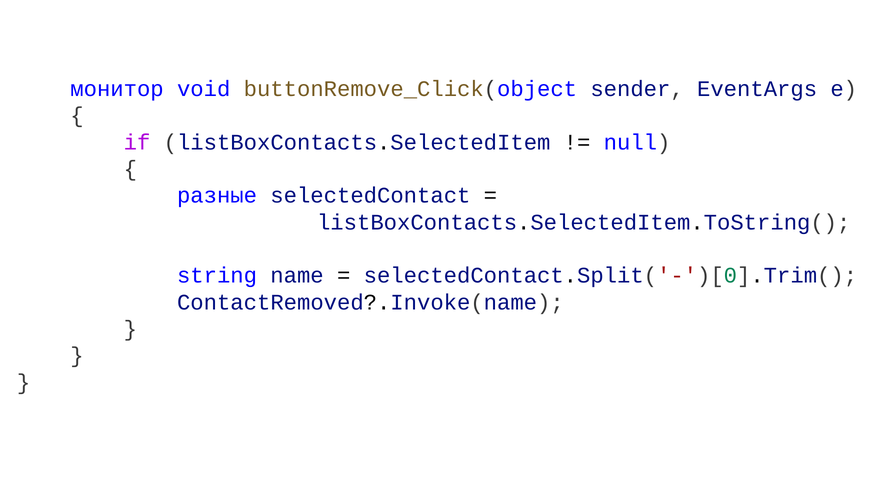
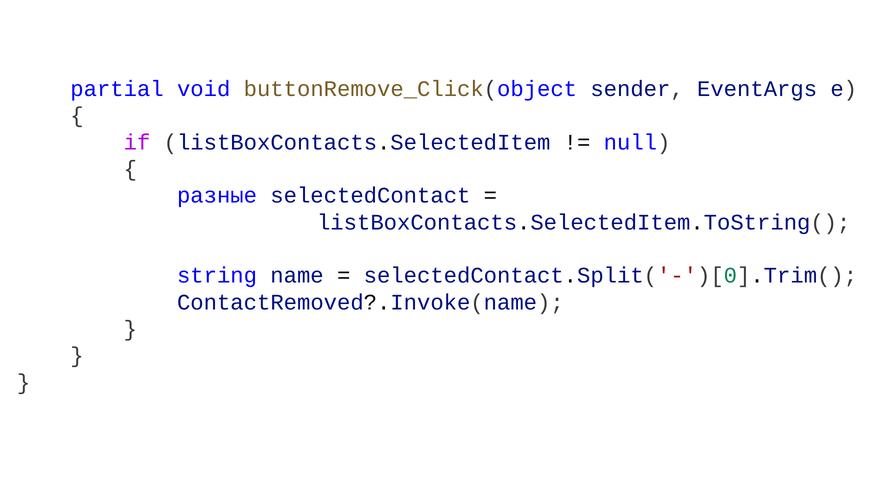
монитор: монитор -> partial (117, 89)
